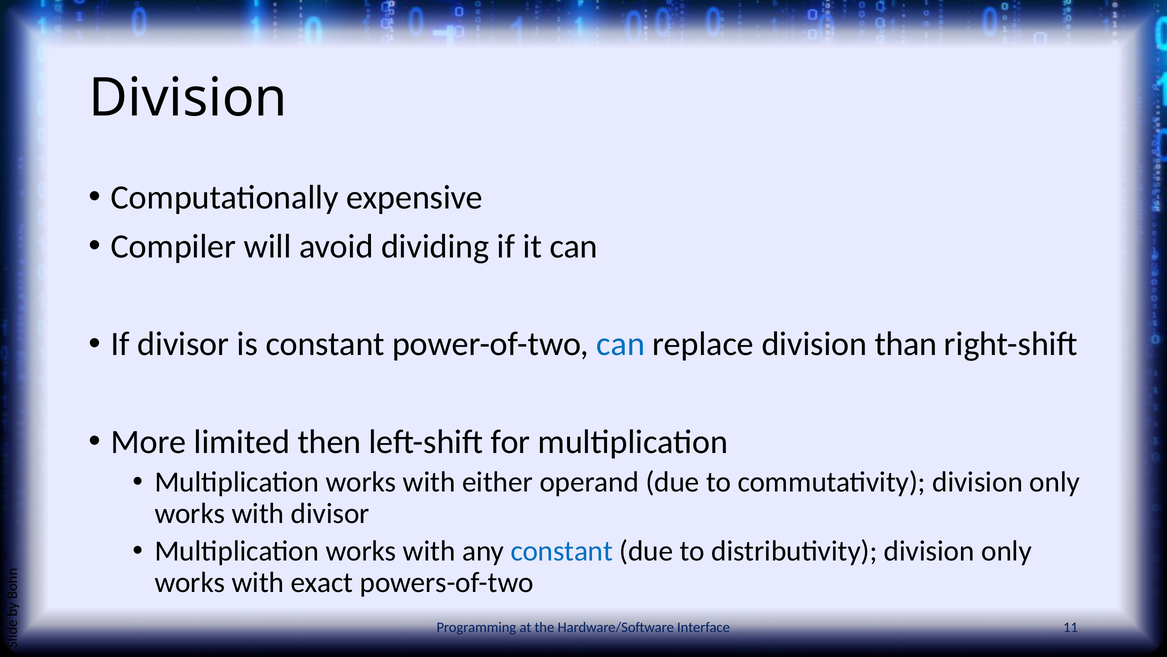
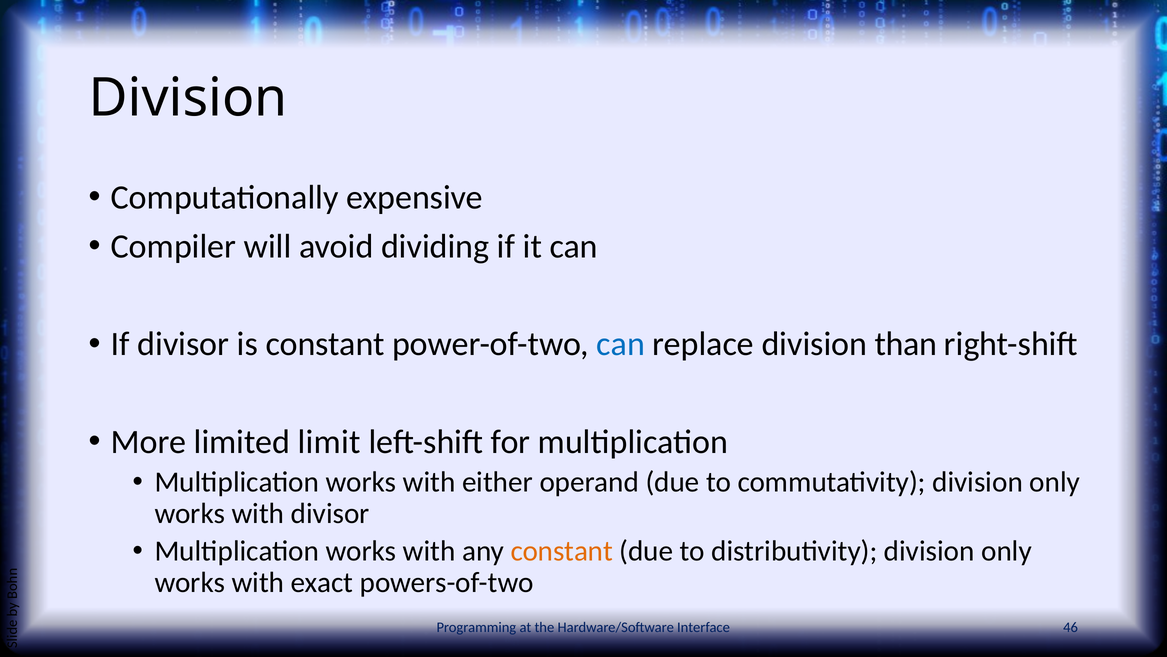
then: then -> limit (329, 441)
constant colour: blue -> orange (562, 551)
11: 11 -> 46 (1071, 627)
